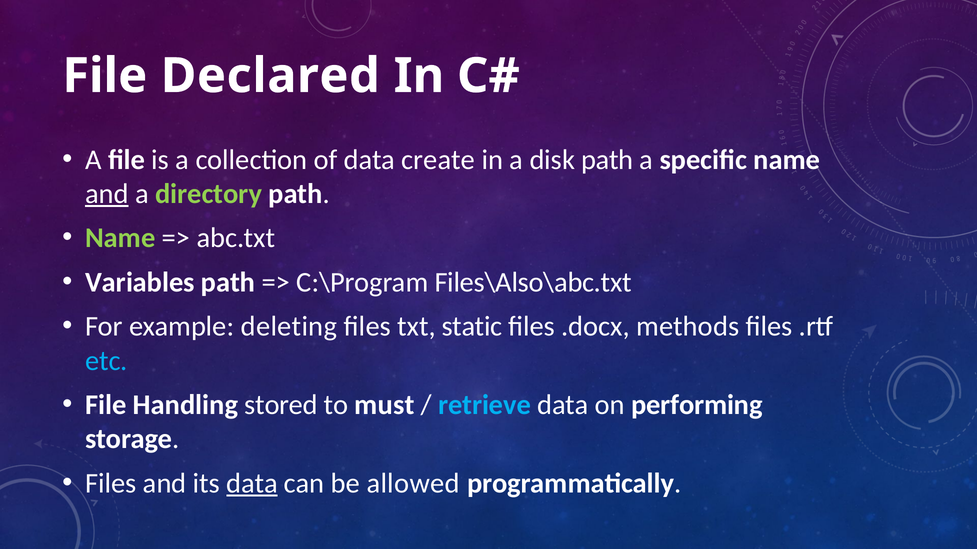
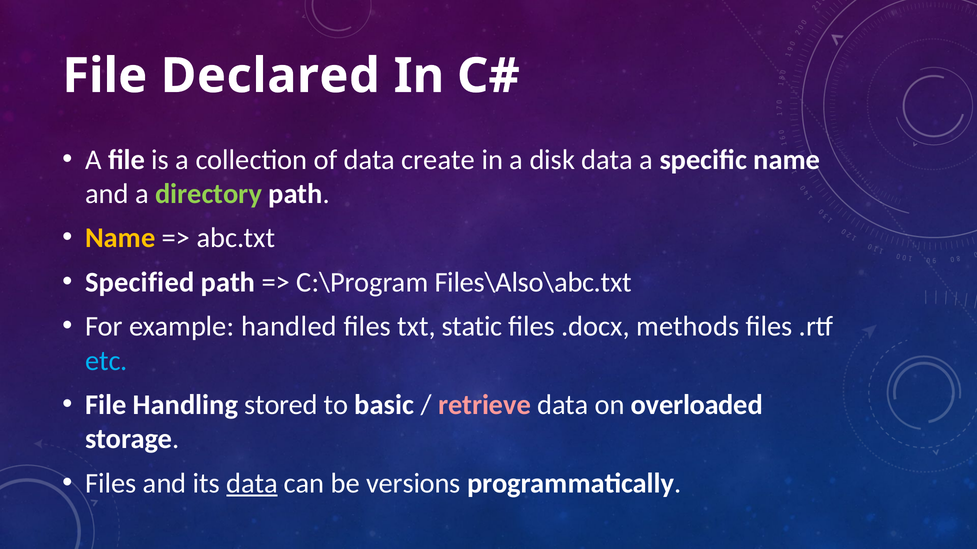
disk path: path -> data (607, 160)
and underline: present -> none (107, 194)
Name colour: light green -> yellow (120, 238)
Variables: Variables -> Specified (140, 283)
deleting: deleting -> handled (289, 327)
must: must -> basic (384, 405)
retrieve colour: light blue -> pink (485, 405)
performing: performing -> overloaded (697, 405)
allowed: allowed -> versions (413, 484)
